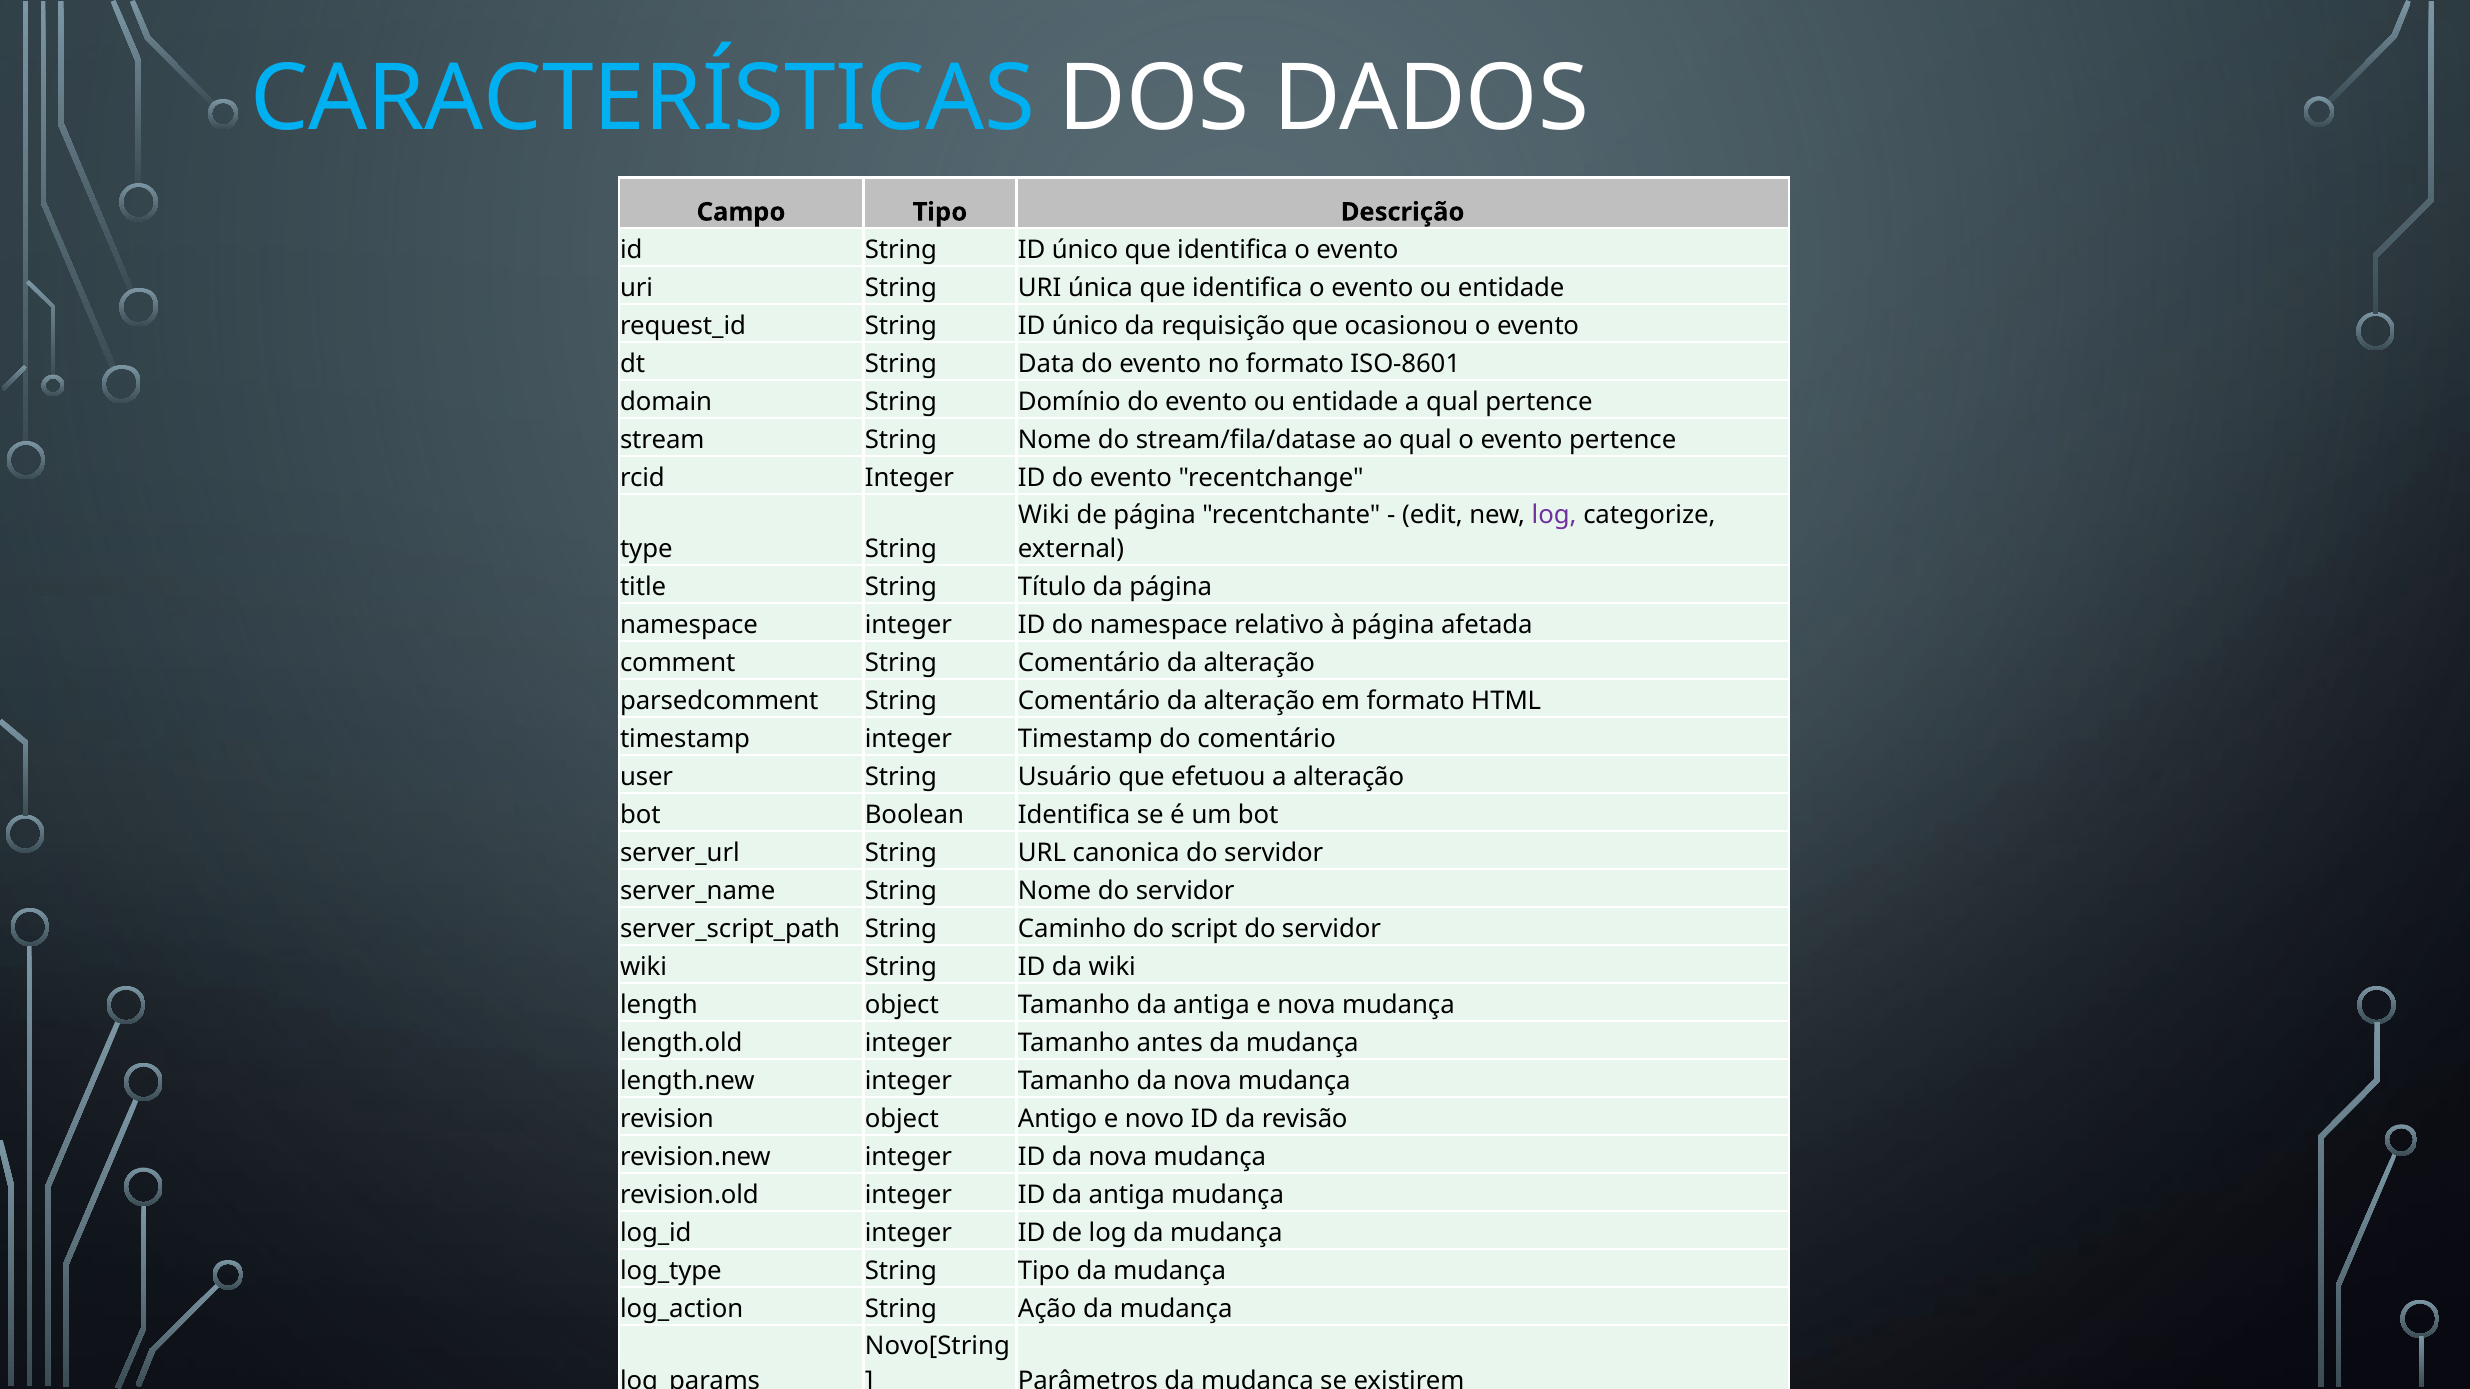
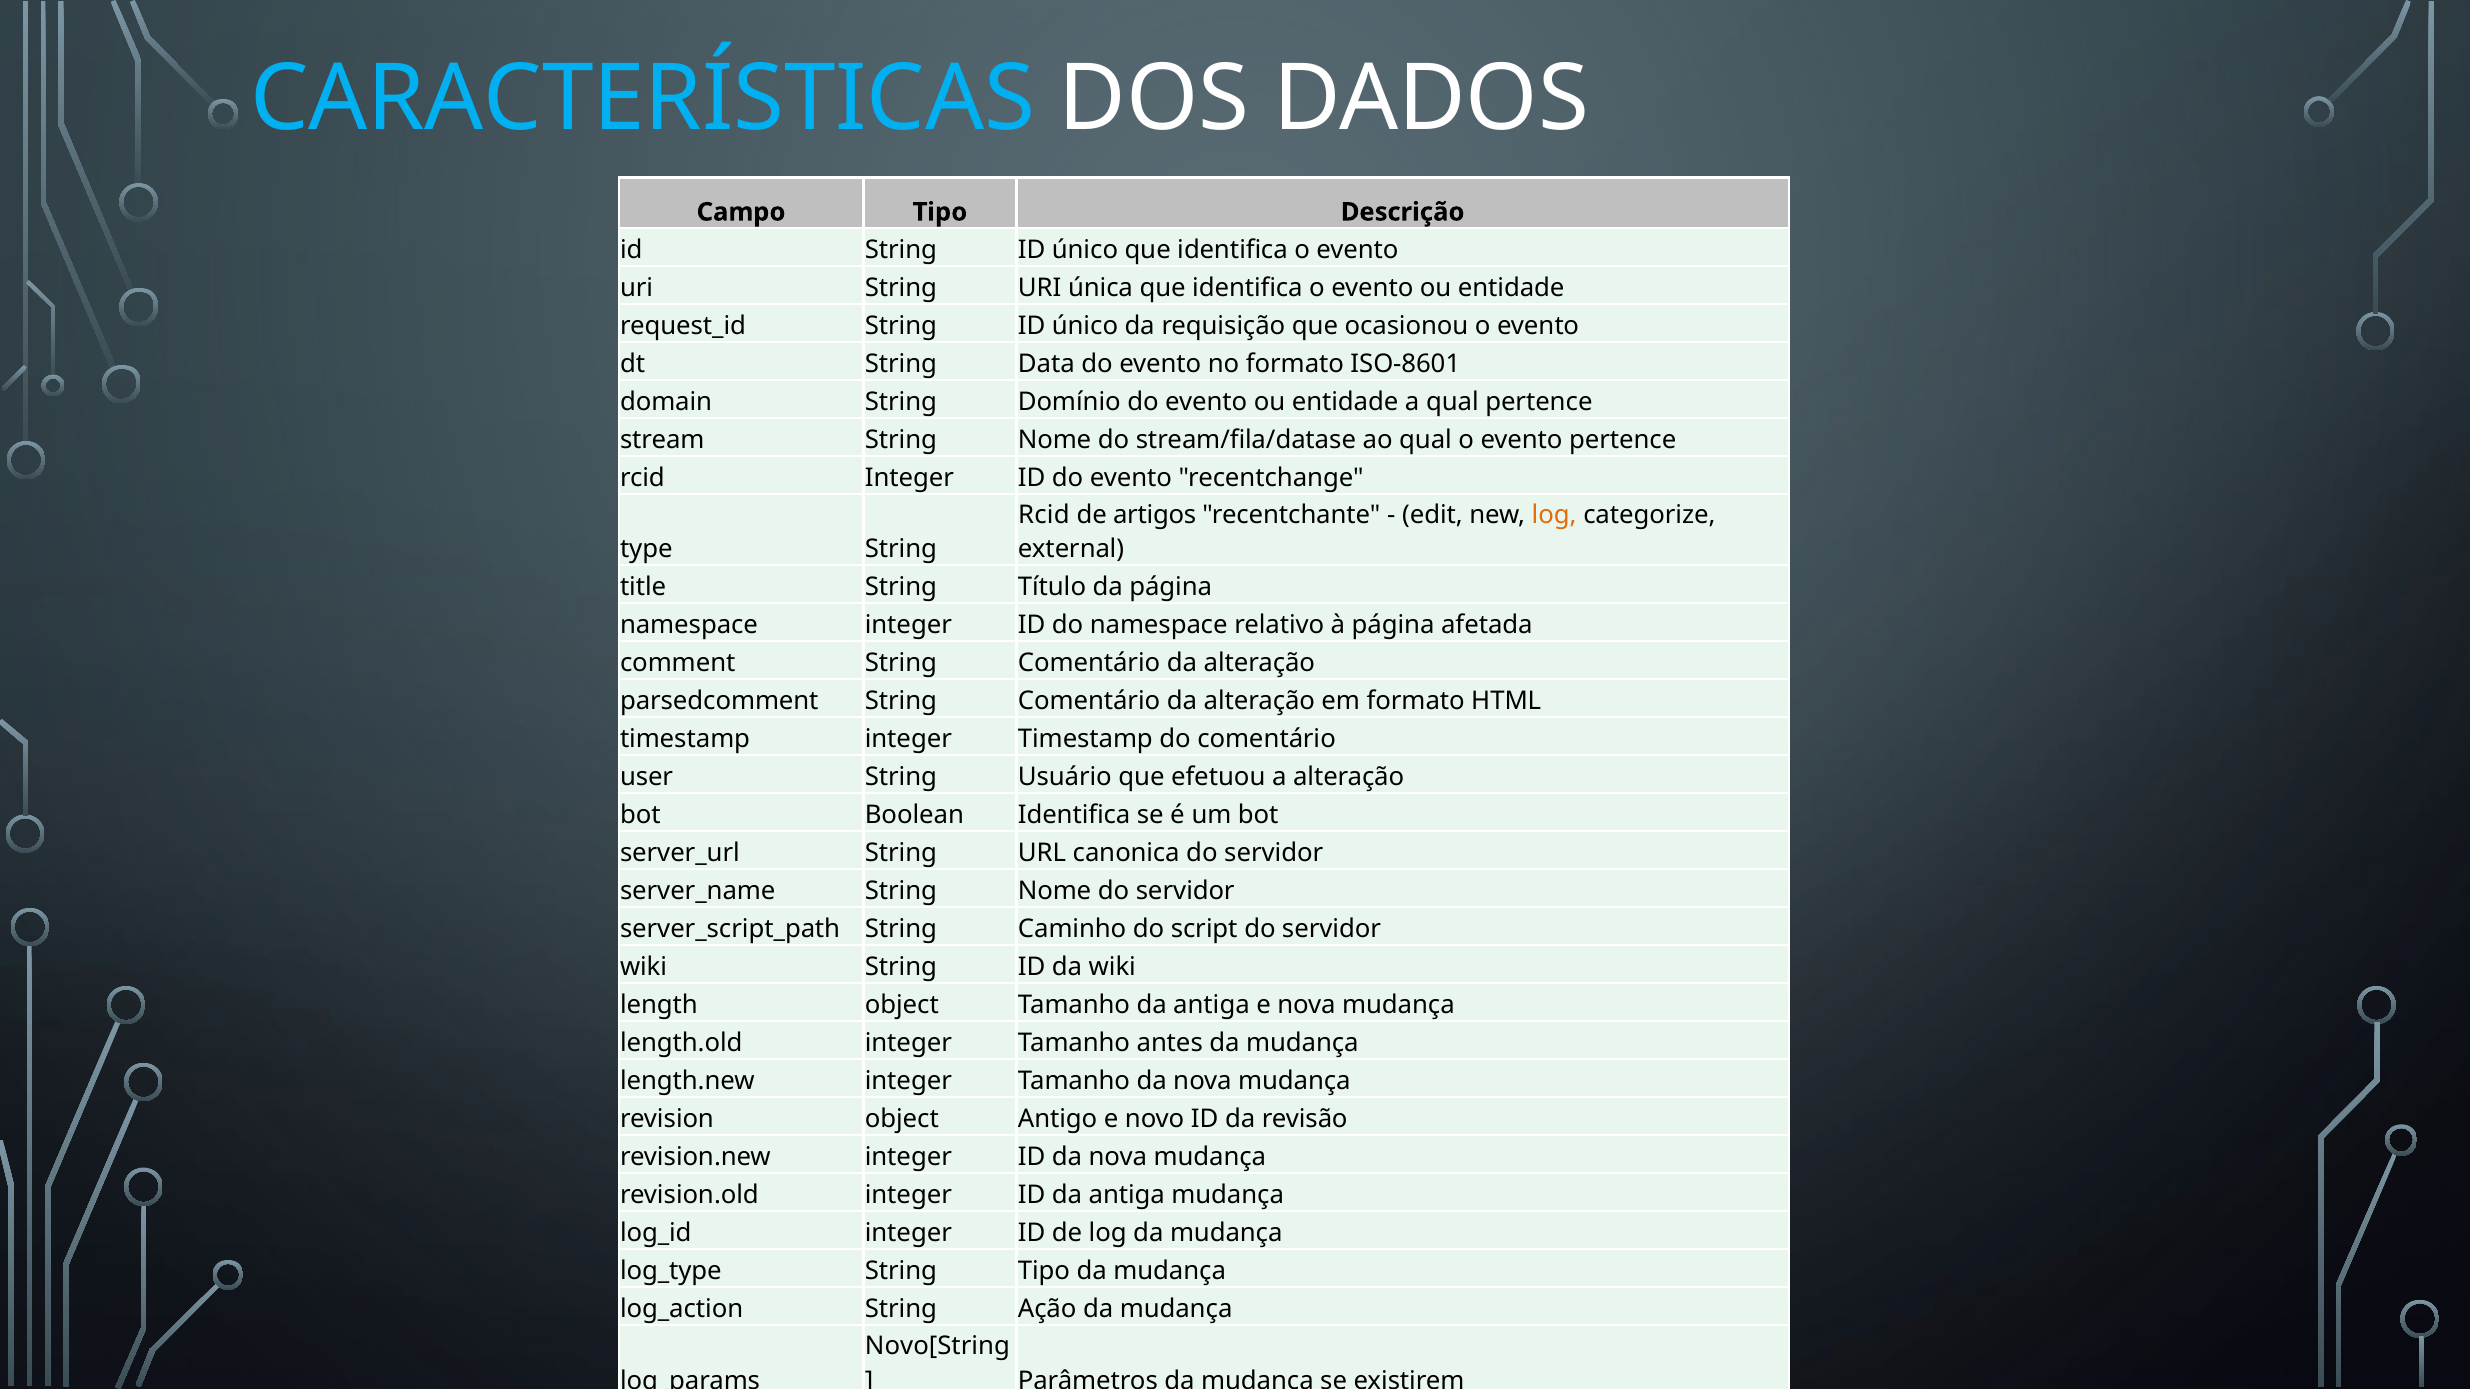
Wiki: Wiki -> Rcid (1044, 515)
de página: página -> artigos (1155, 515)
log colour: purple -> orange (1554, 515)
